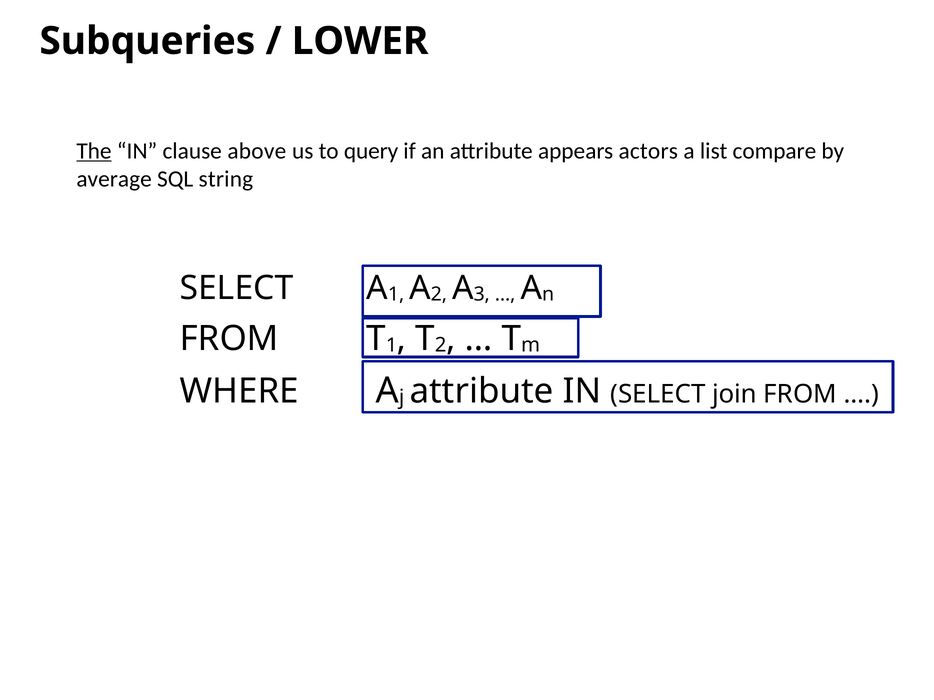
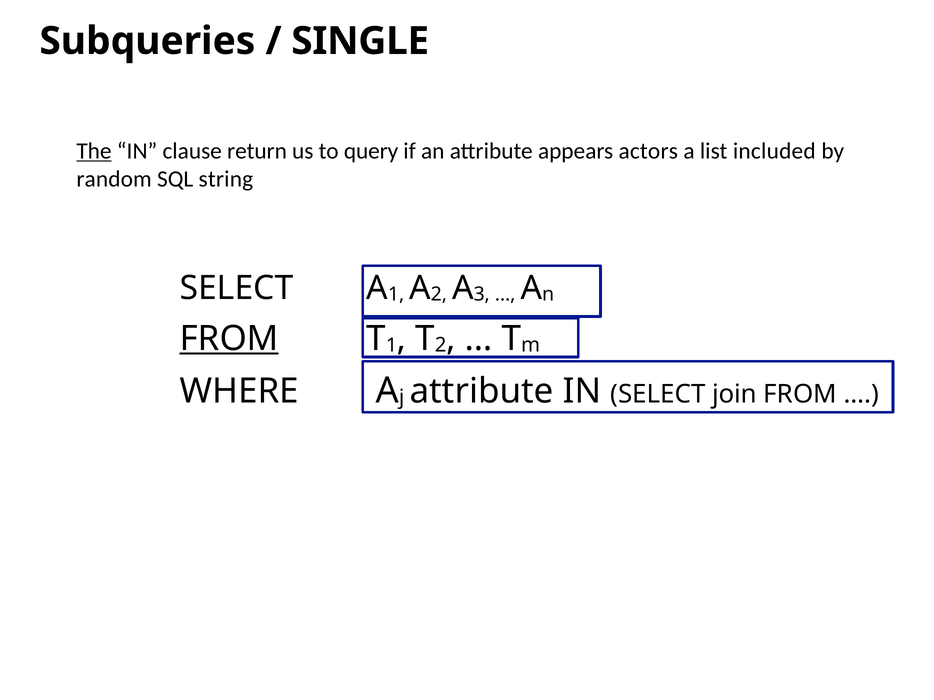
LOWER: LOWER -> SINGLE (360, 41)
above: above -> return (257, 151)
compare: compare -> included (774, 151)
average: average -> random (114, 179)
FROM underline: none -> present (229, 339)
